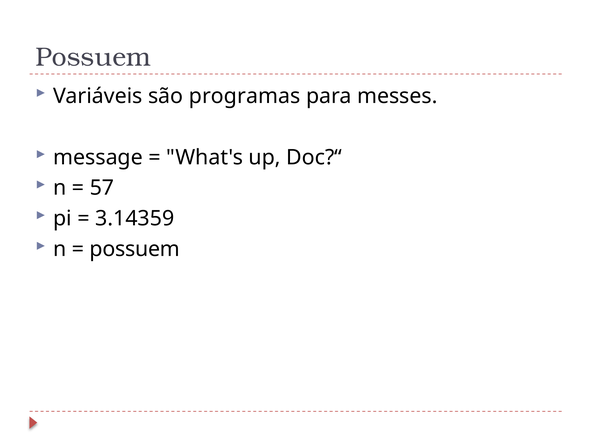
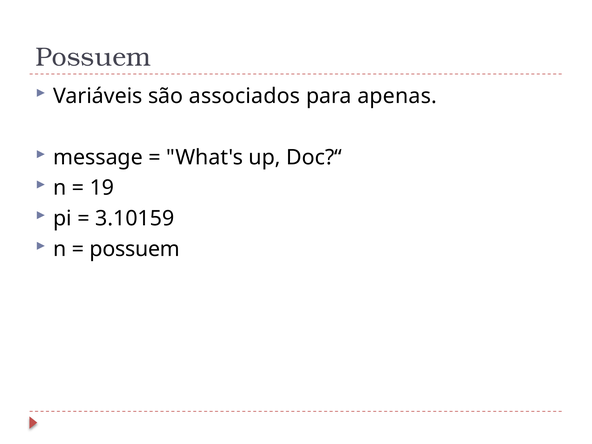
programas: programas -> associados (245, 96)
messes: messes -> apenas (397, 96)
57: 57 -> 19 (102, 188)
3.14359: 3.14359 -> 3.10159 (135, 218)
